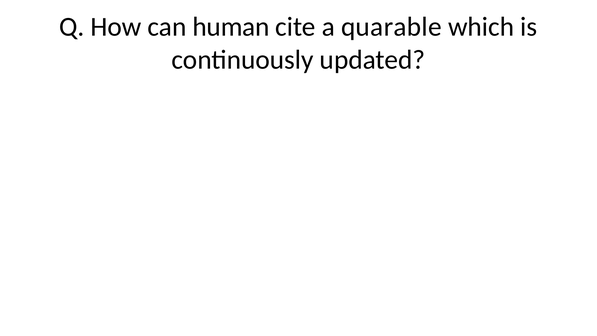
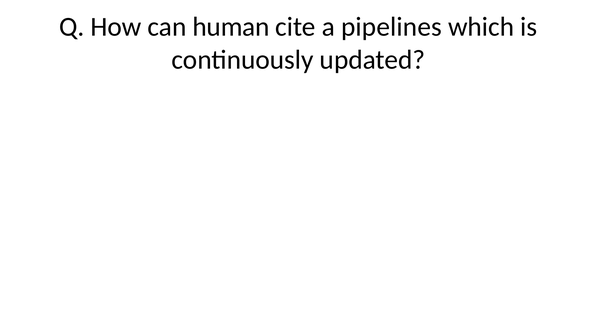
quarable: quarable -> pipelines (391, 27)
